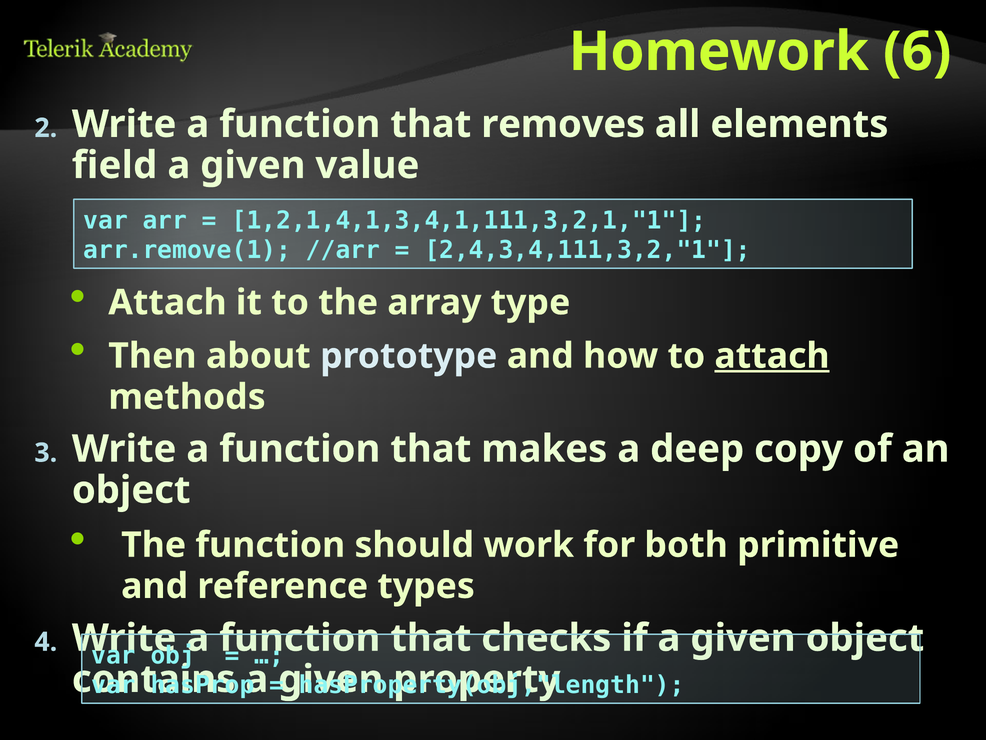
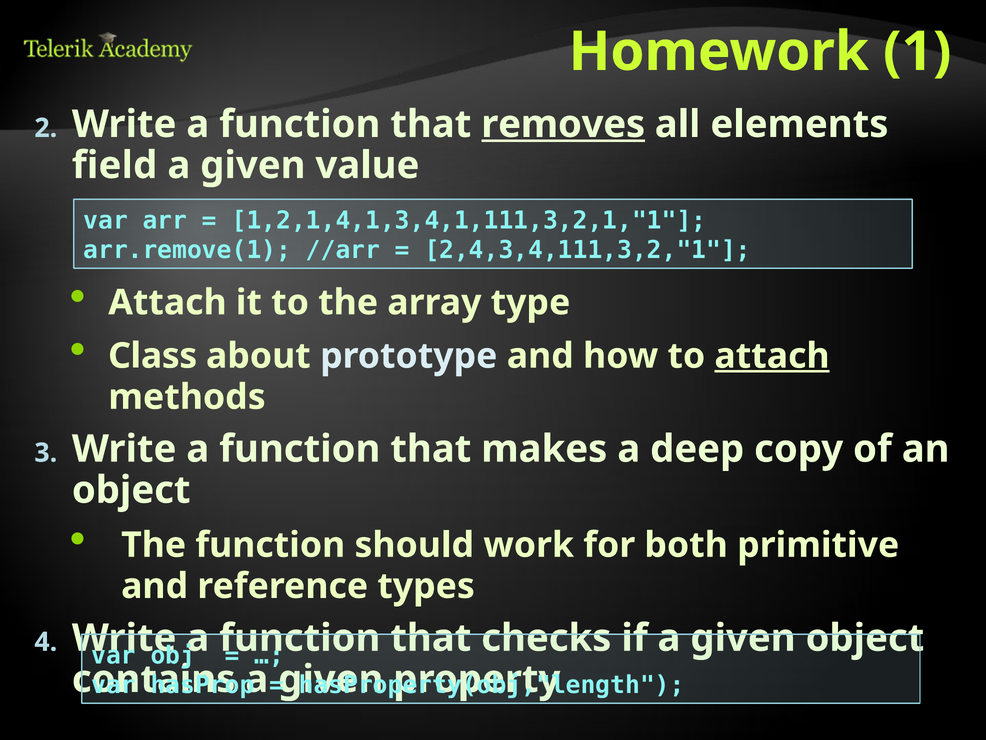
6: 6 -> 1 (917, 52)
removes underline: none -> present (563, 124)
Then: Then -> Class (153, 356)
